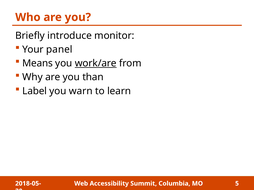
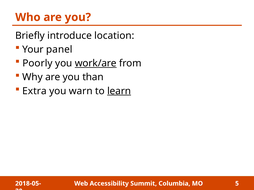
monitor: monitor -> location (114, 36)
Means: Means -> Poorly (37, 64)
Label: Label -> Extra (35, 91)
learn underline: none -> present (119, 91)
